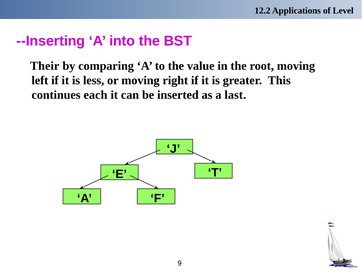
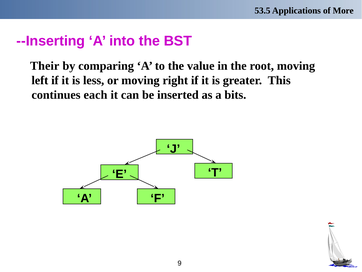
12.2: 12.2 -> 53.5 (262, 11)
Level: Level -> More (343, 11)
last: last -> bits (235, 95)
